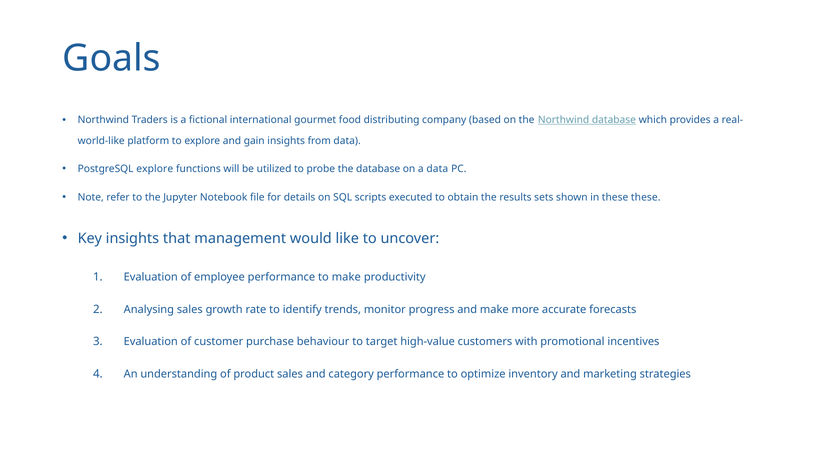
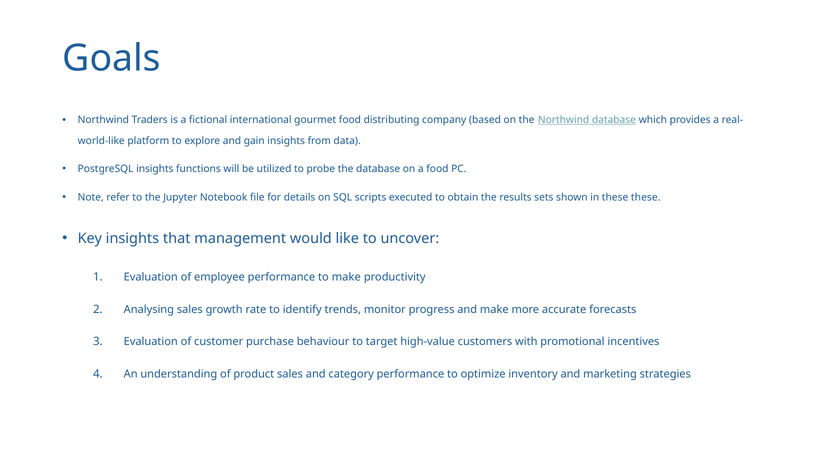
PostgreSQL explore: explore -> insights (155, 169)
a data: data -> food (437, 169)
